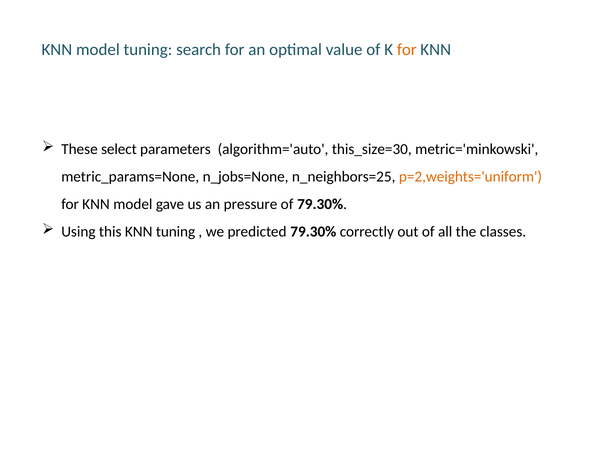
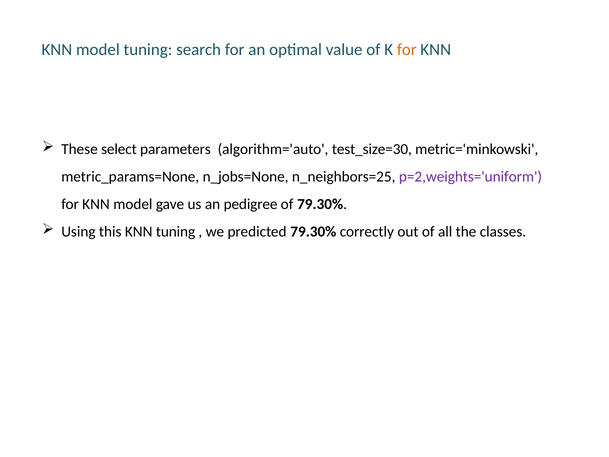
this_size=30: this_size=30 -> test_size=30 (372, 149)
p=2,weights='uniform colour: orange -> purple (470, 177)
pressure: pressure -> pedigree (251, 204)
